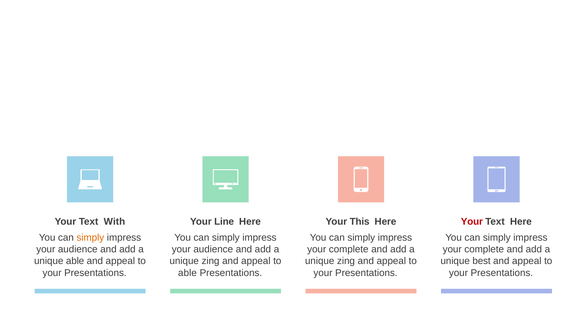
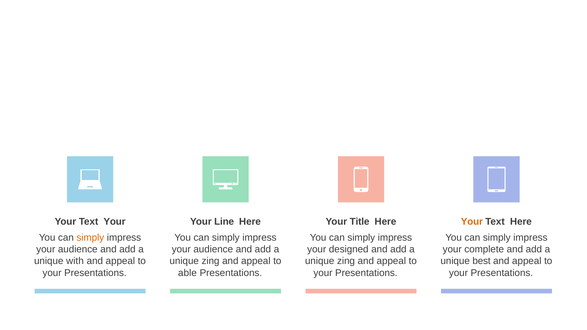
Text With: With -> Your (115, 222)
This: This -> Title (360, 222)
Your colour: red -> orange (472, 222)
complete: complete -> designed (349, 249)
unique able: able -> with (75, 261)
